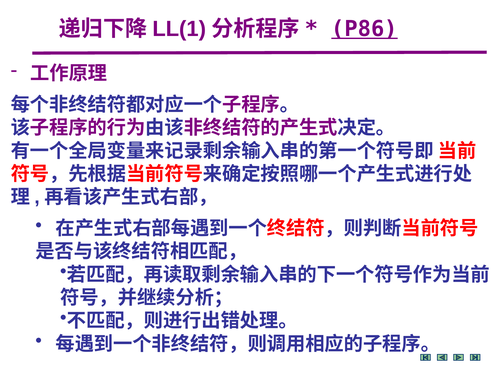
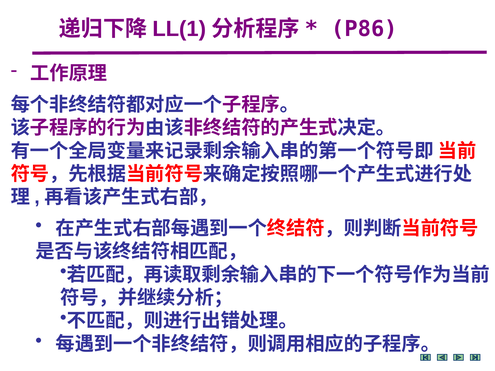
P86 underline: present -> none (364, 29)
